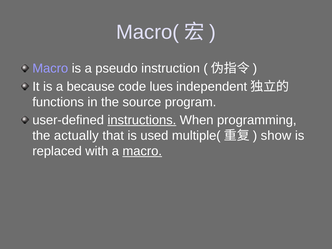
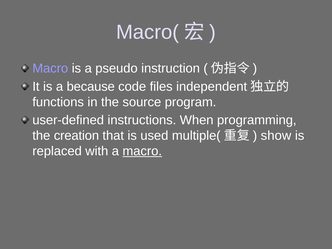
lues: lues -> files (161, 87)
instructions underline: present -> none (142, 120)
actually: actually -> creation (76, 136)
